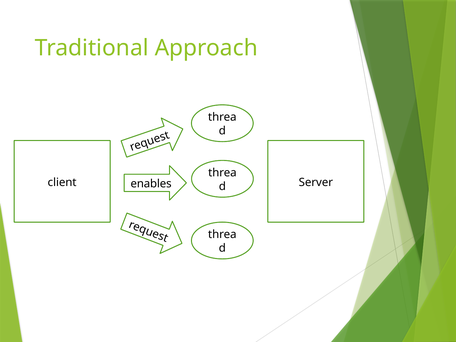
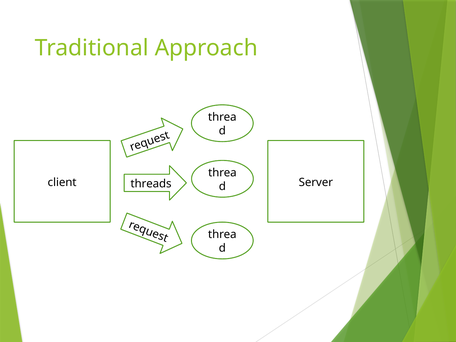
enables: enables -> threads (151, 184)
